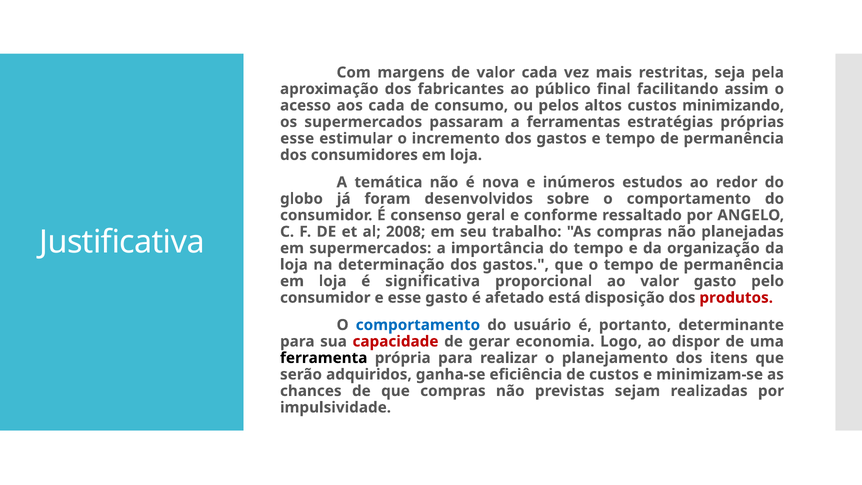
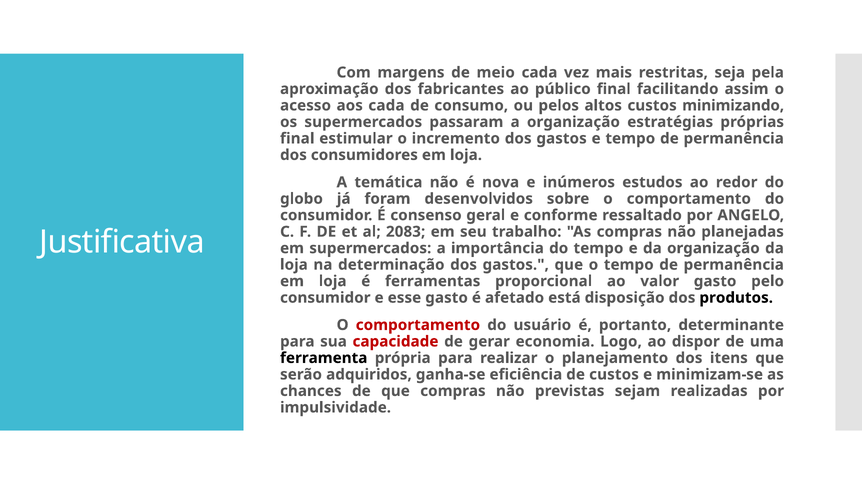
de valor: valor -> meio (496, 72)
a ferramentas: ferramentas -> organização (573, 122)
esse: esse -> final (297, 138)
2008: 2008 -> 2083 (406, 232)
significativa: significativa -> ferramentas (433, 281)
produtos colour: red -> black (736, 298)
comportamento colour: blue -> red (418, 325)
